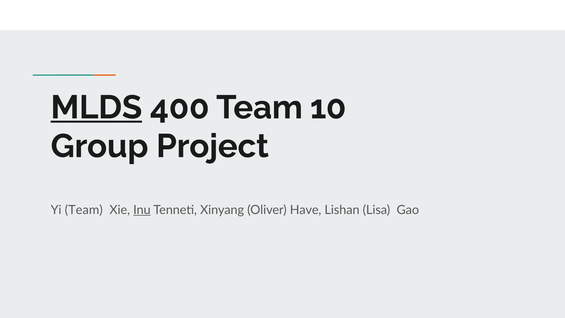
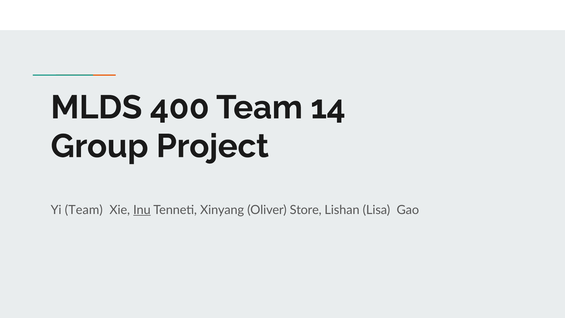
MLDS underline: present -> none (96, 107)
10: 10 -> 14 (328, 107)
Have: Have -> Store (306, 210)
